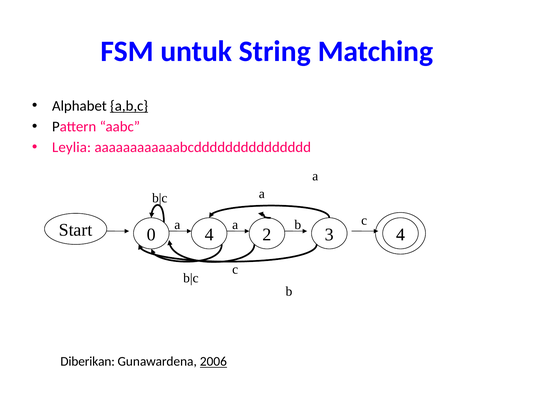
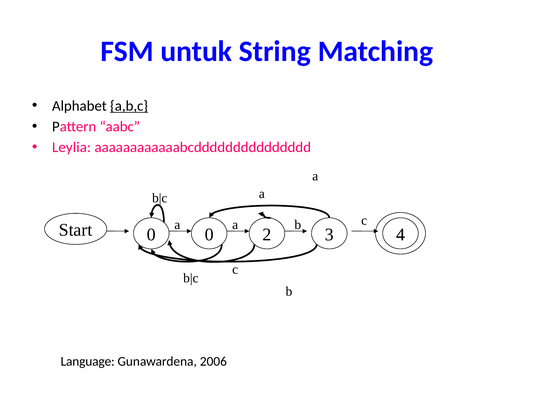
Start 4: 4 -> 0 (209, 235)
Diberikan: Diberikan -> Language (88, 362)
2006 underline: present -> none (213, 362)
